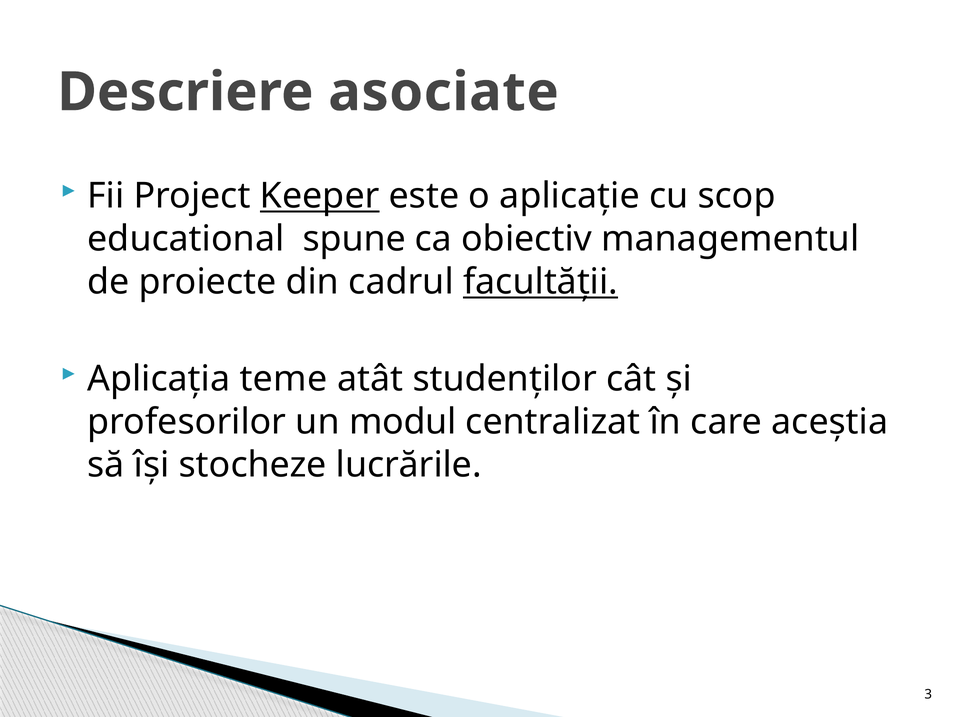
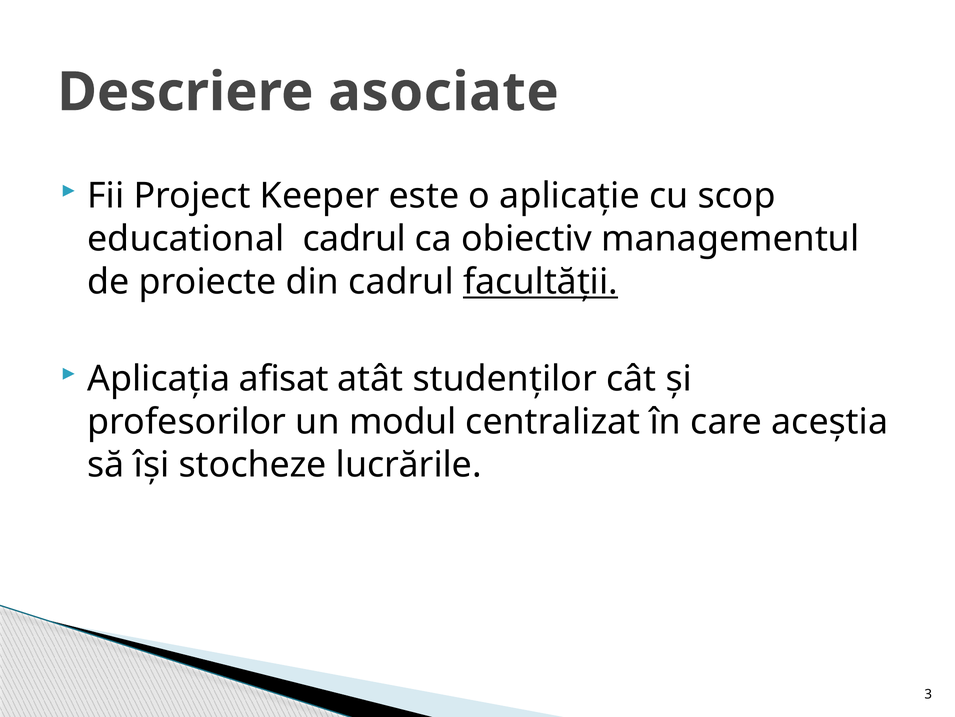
Keeper underline: present -> none (320, 196)
educational spune: spune -> cadrul (354, 239)
teme: teme -> afisat (284, 378)
